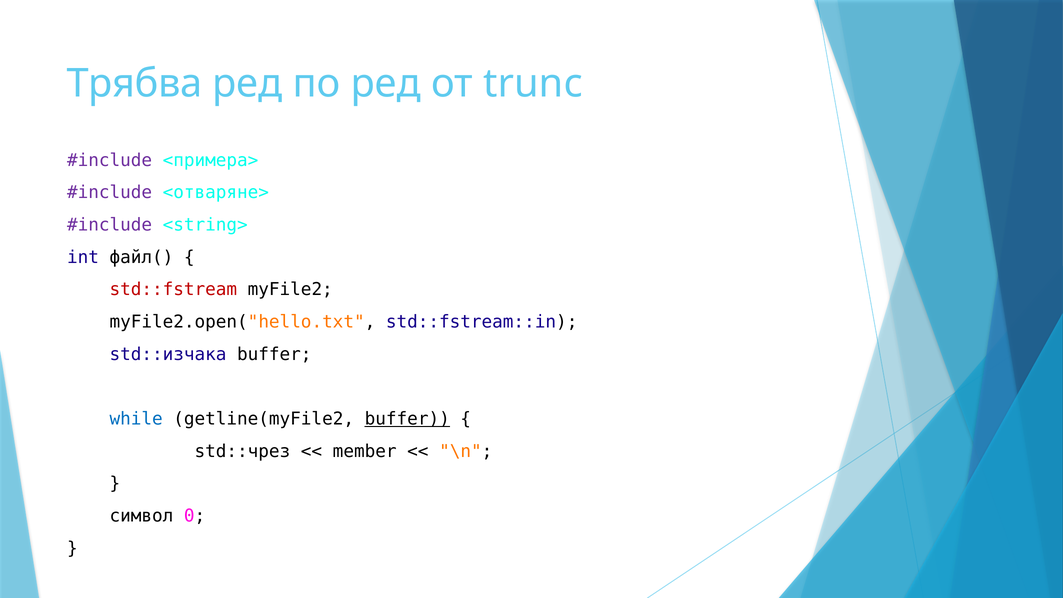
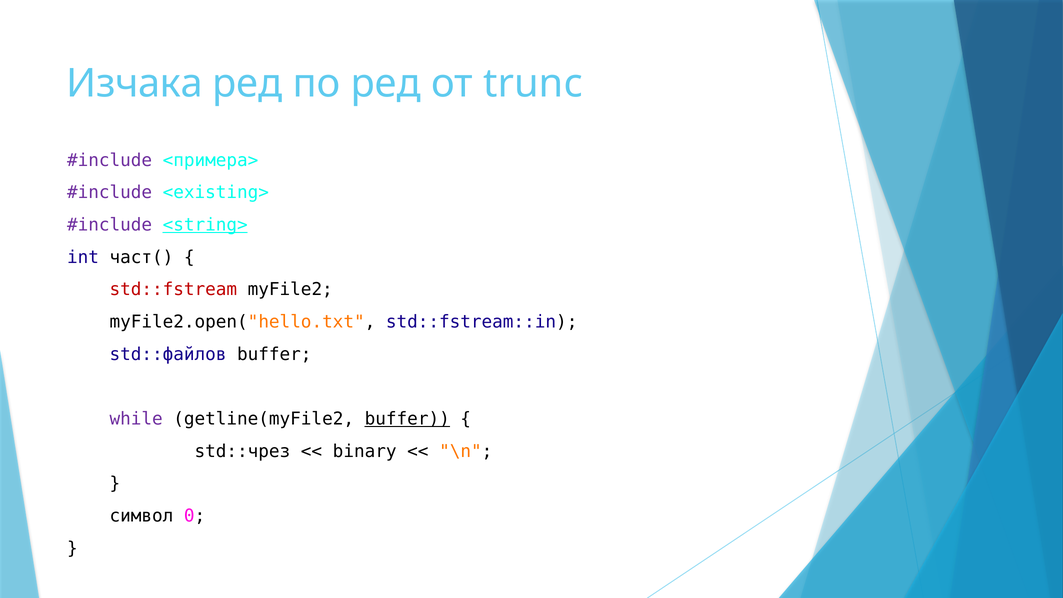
Трябва: Трябва -> Изчака (135, 84)
<отваряне>: <отваряне> -> <existing> (216, 193)
<string> underline: none -> present (205, 225)
файл(: файл( -> част( (141, 257)
std::изчака: std::изчака -> std::файлов (168, 354)
while colour: blue -> purple (136, 419)
member: member -> binary (365, 451)
